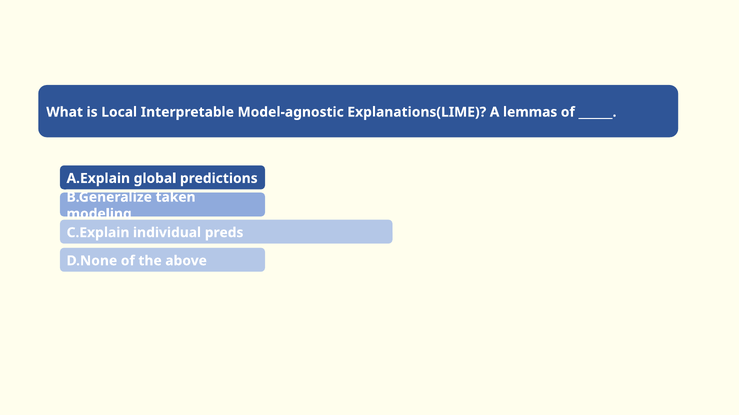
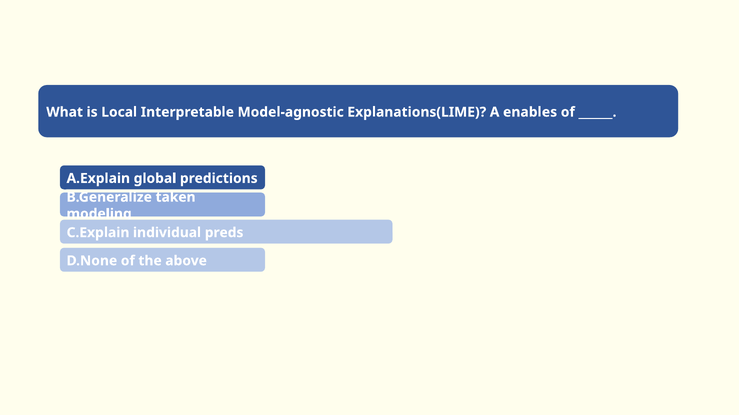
lemmas: lemmas -> enables (530, 112)
